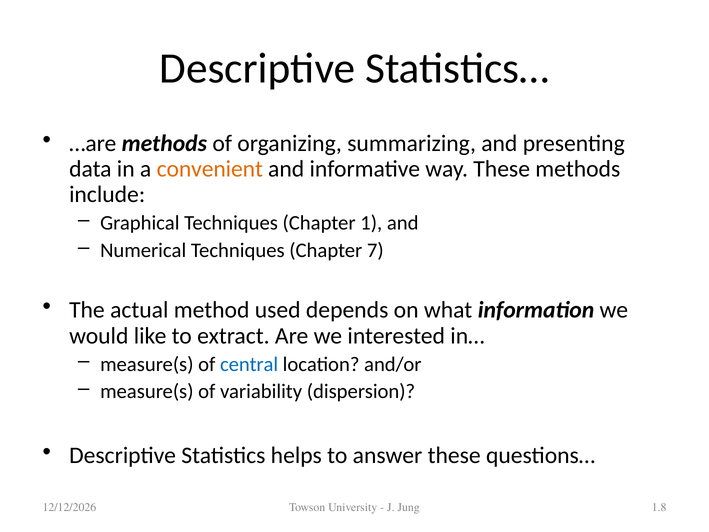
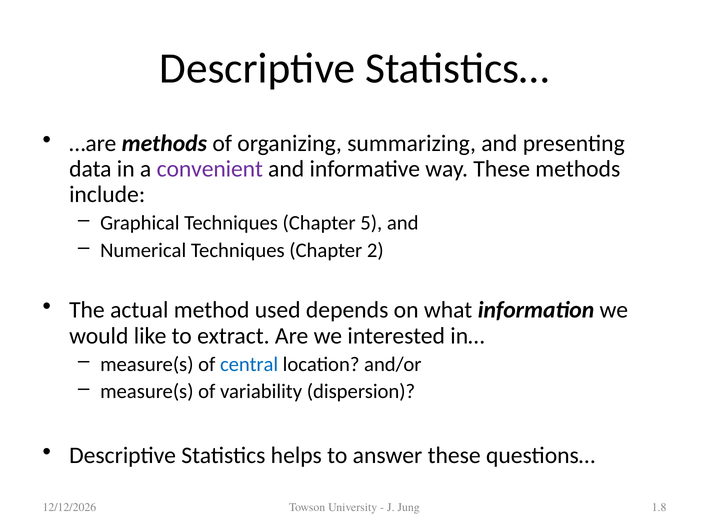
convenient colour: orange -> purple (210, 169)
1: 1 -> 5 (371, 223)
7: 7 -> 2 (375, 250)
